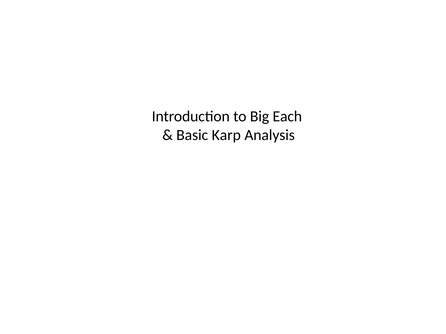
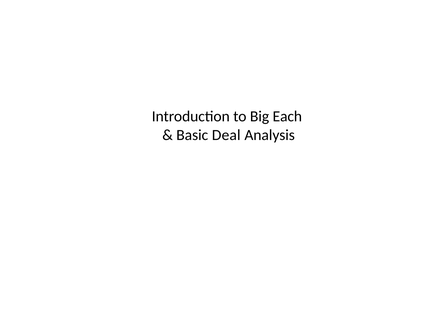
Karp: Karp -> Deal (226, 135)
